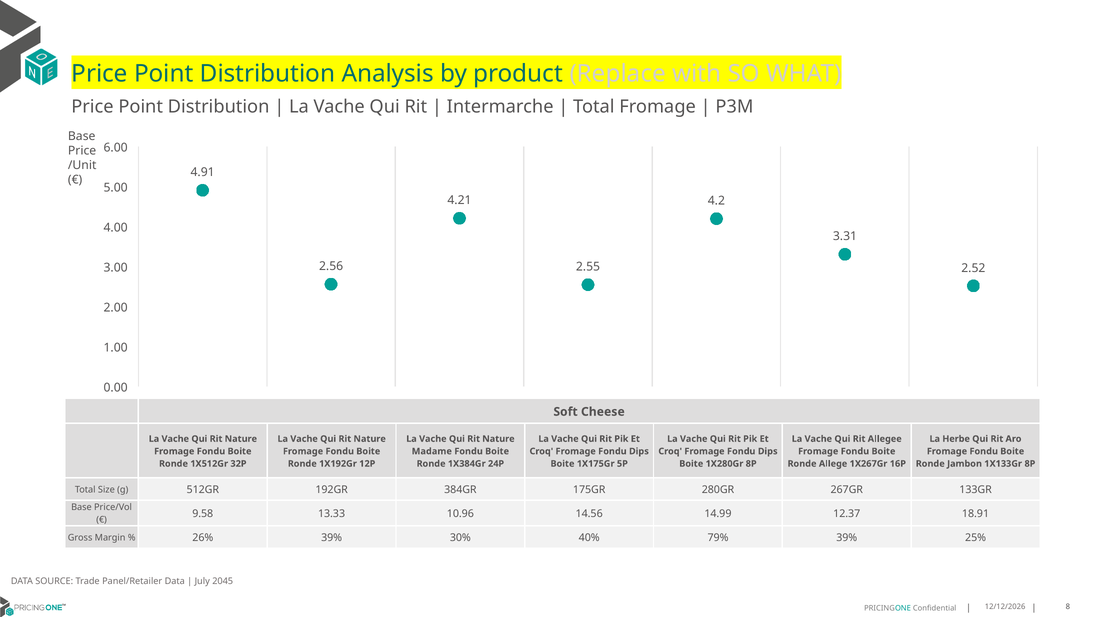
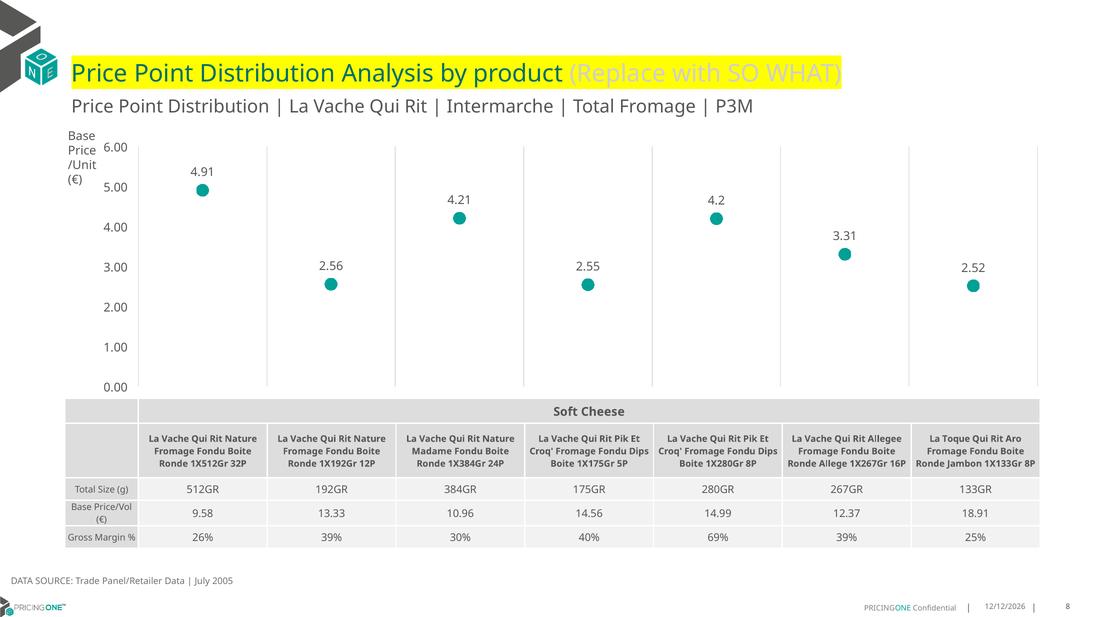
Herbe: Herbe -> Toque (956, 439)
79%: 79% -> 69% (718, 538)
2045: 2045 -> 2005 (223, 581)
